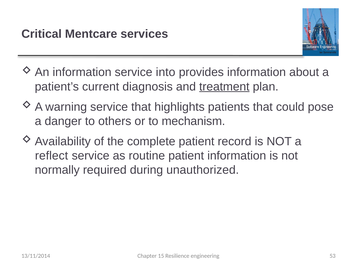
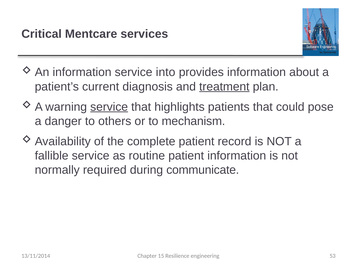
service underline: none -> present (109, 107)
reflect: reflect -> fallible (52, 156)
unauthorized: unauthorized -> communicate (203, 170)
